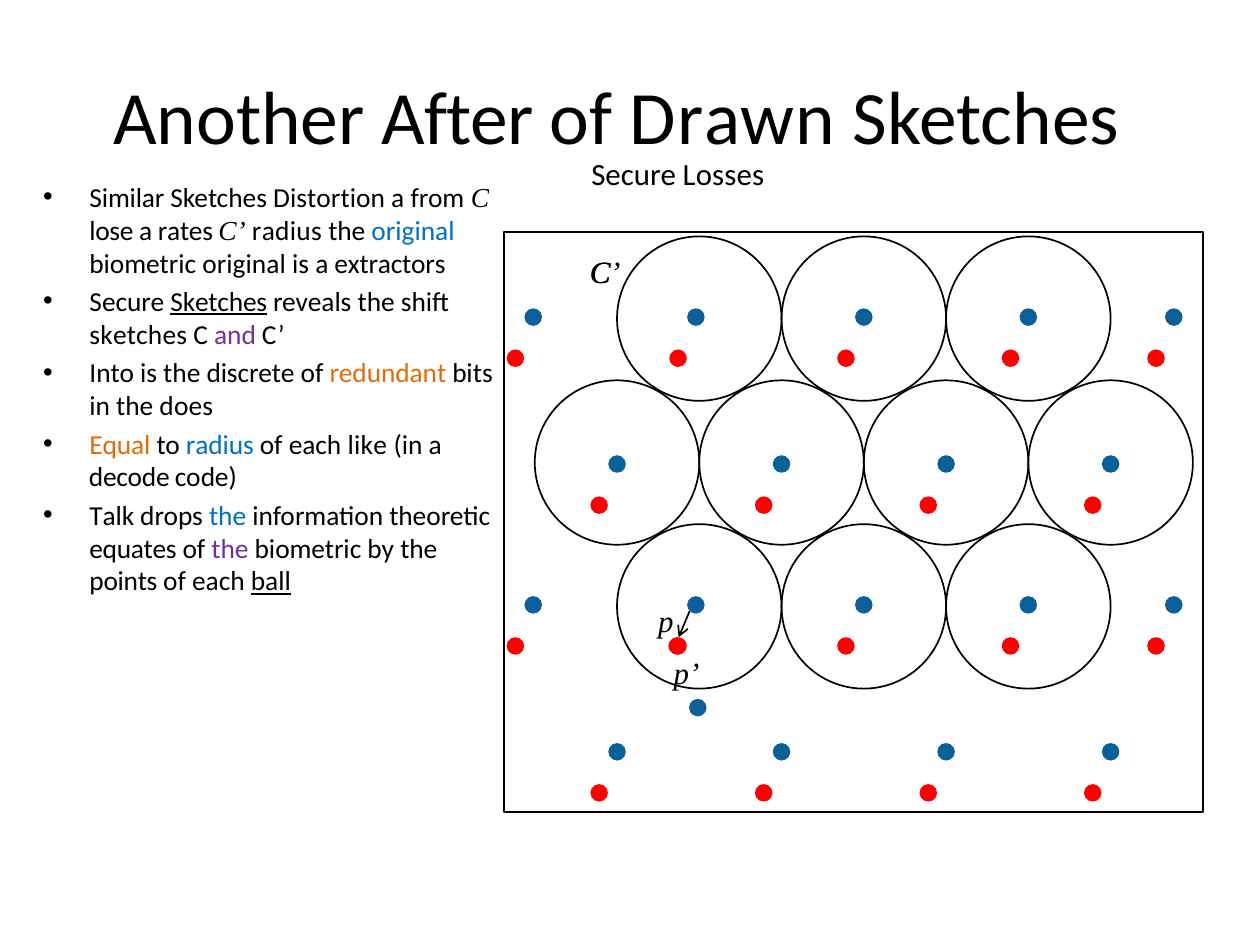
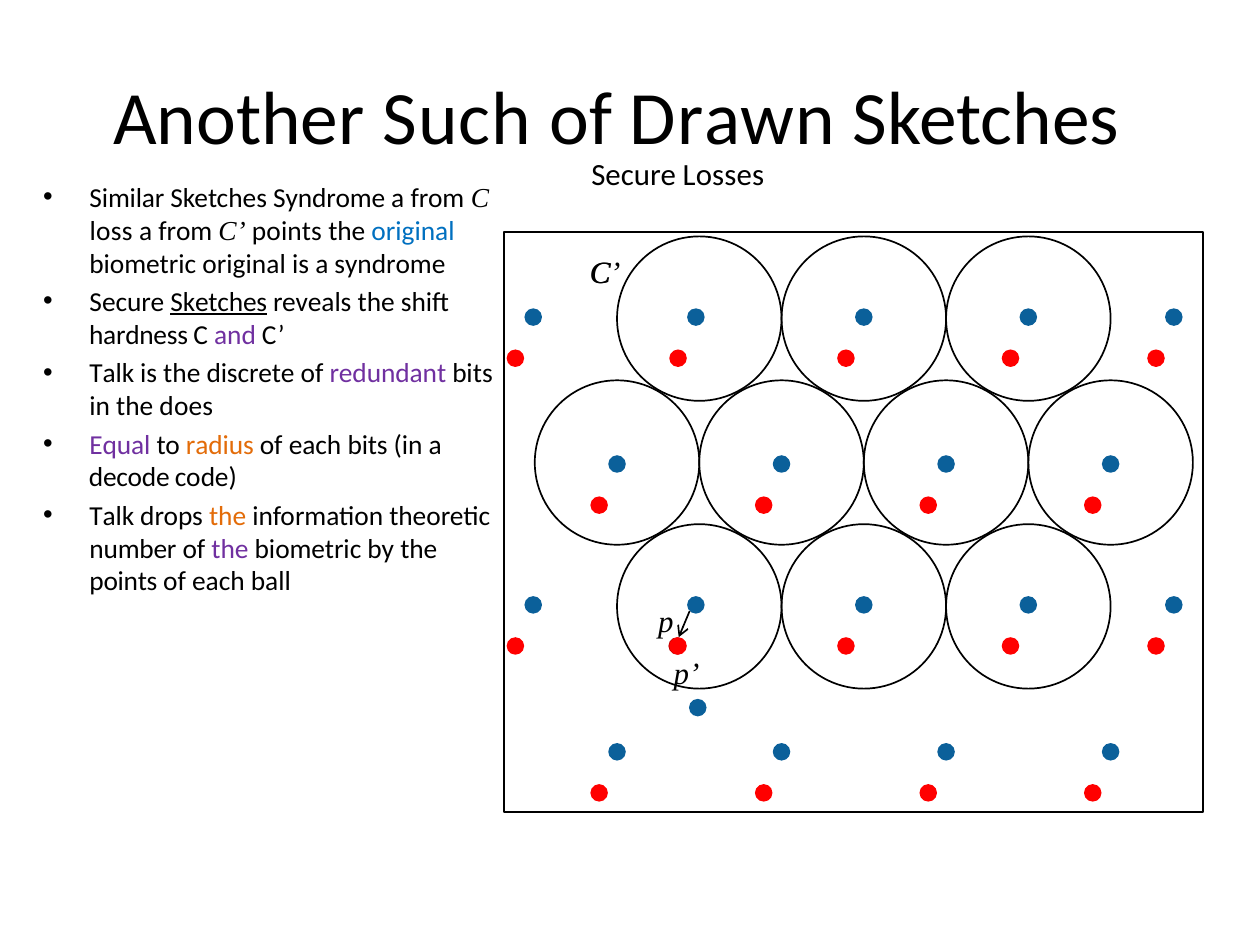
After: After -> Such (457, 119)
Sketches Distortion: Distortion -> Syndrome (329, 199)
lose: lose -> loss (111, 231)
rates: rates -> from (185, 231)
C radius: radius -> points (287, 231)
a extractors: extractors -> syndrome (390, 264)
sketches: sketches -> hardness (139, 336)
Into: Into -> Talk (112, 374)
redundant colour: orange -> purple (388, 374)
Equal colour: orange -> purple (120, 445)
radius colour: blue -> orange (220, 445)
each like: like -> bits (368, 445)
the colour: blue -> orange (228, 516)
equates: equates -> number (133, 549)
ball underline: present -> none (271, 582)
